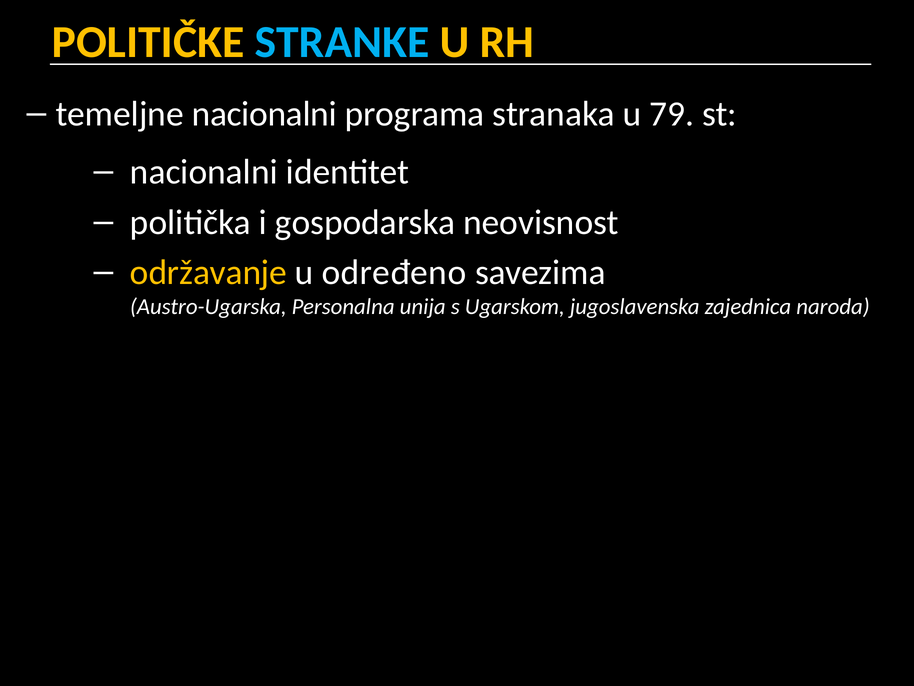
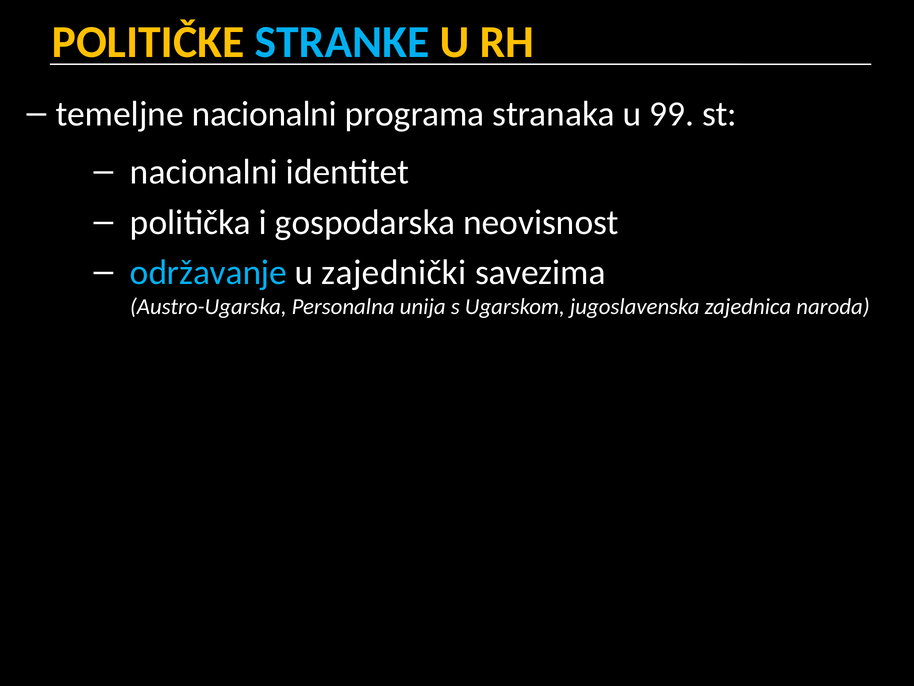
79: 79 -> 99 (672, 114)
održavanje colour: yellow -> light blue (208, 272)
određeno: određeno -> zajednički (394, 272)
